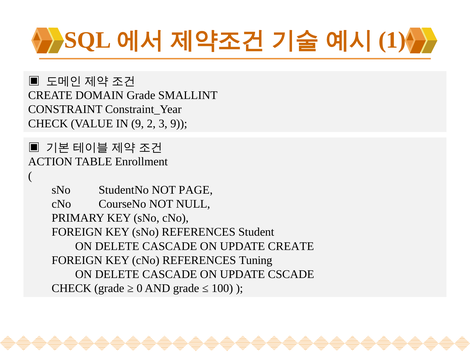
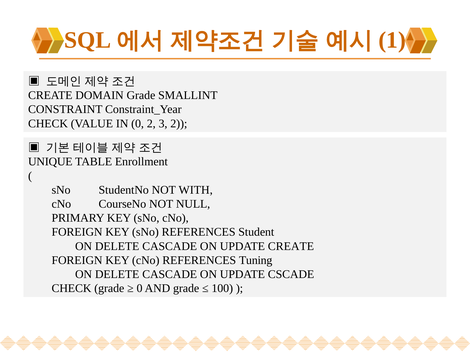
IN 9: 9 -> 0 (138, 124)
3 9: 9 -> 2 (179, 124)
ACTION: ACTION -> UNIQUE (50, 162)
PAGE: PAGE -> WITH (196, 190)
